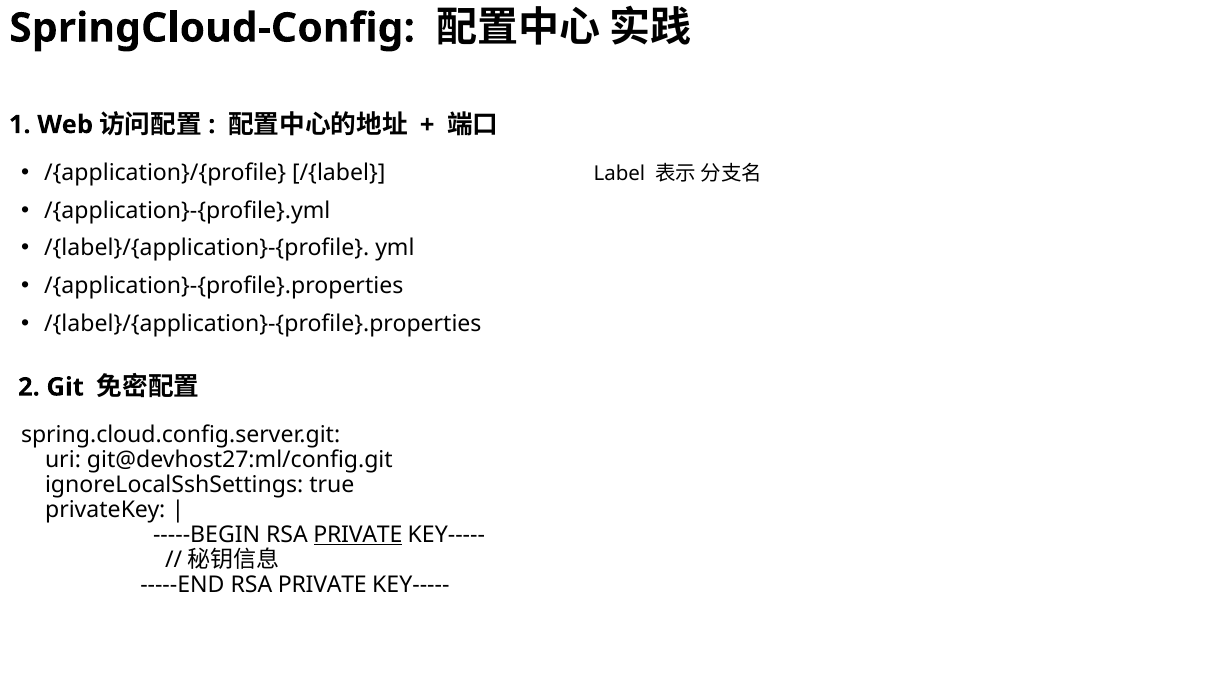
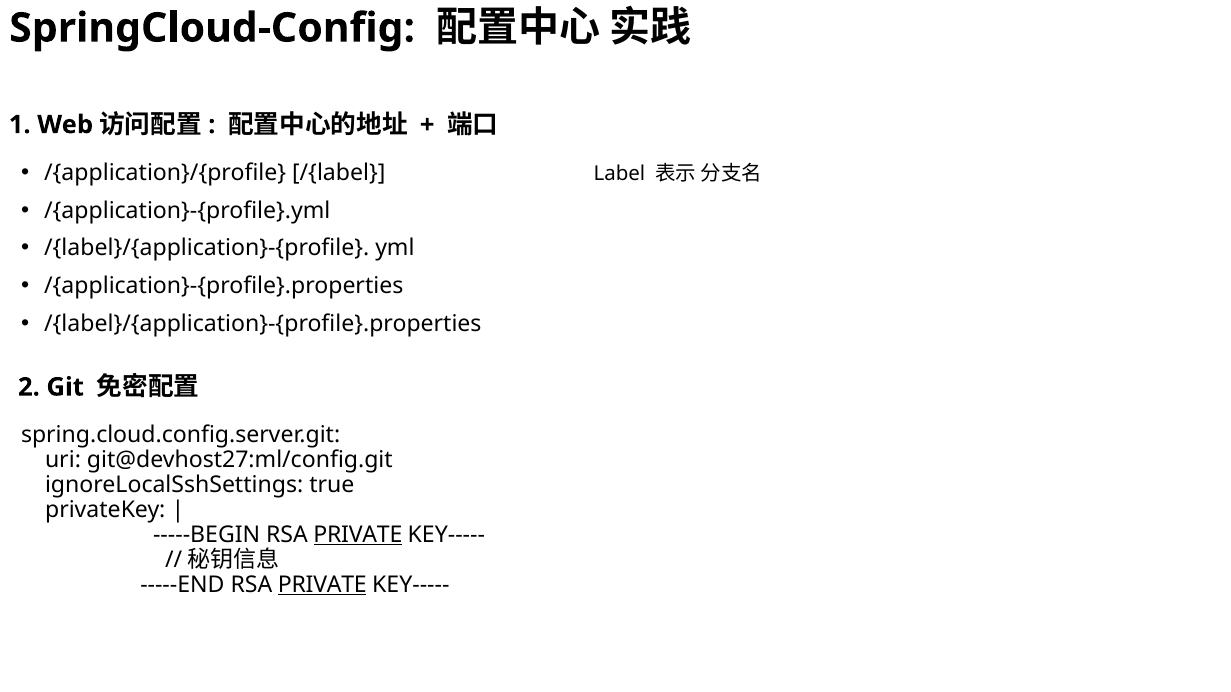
PRIVATE underline: none -> present (322, 585)
